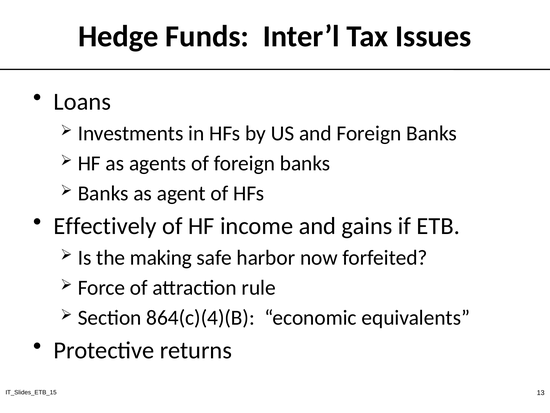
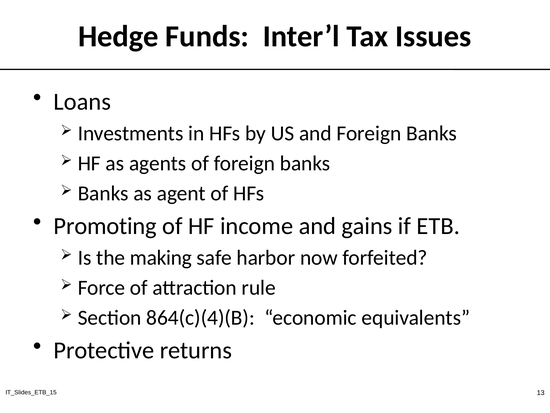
Effectively: Effectively -> Promoting (105, 226)
